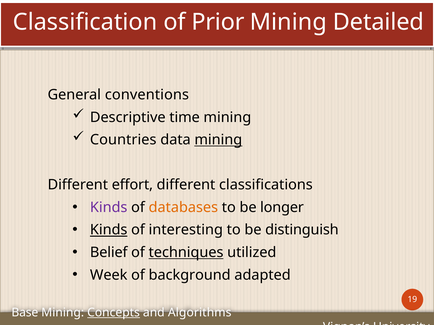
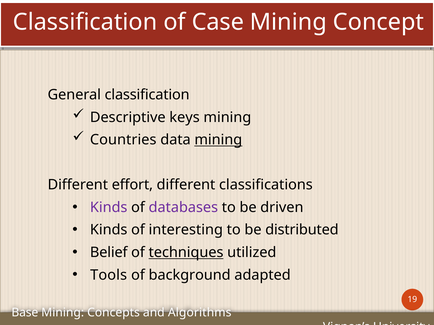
Prior: Prior -> Case (218, 22)
Detailed: Detailed -> Concept (378, 22)
General conventions: conventions -> classification (147, 95)
time: time -> keys (185, 117)
databases colour: orange -> purple (183, 208)
longer: longer -> driven (282, 208)
Kinds underline: present -> none (109, 230)
distinguish: distinguish -> distributed (302, 230)
Week: Week -> Tools (109, 275)
Concepts underline: present -> none (114, 313)
